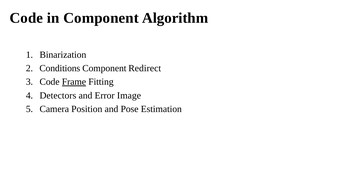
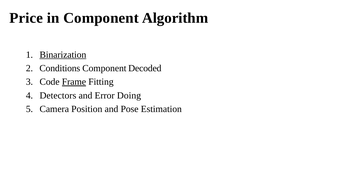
Code: Code -> Price (26, 18)
Binarization underline: none -> present (63, 55)
Redirect: Redirect -> Decoded (145, 69)
Image: Image -> Doing (129, 96)
